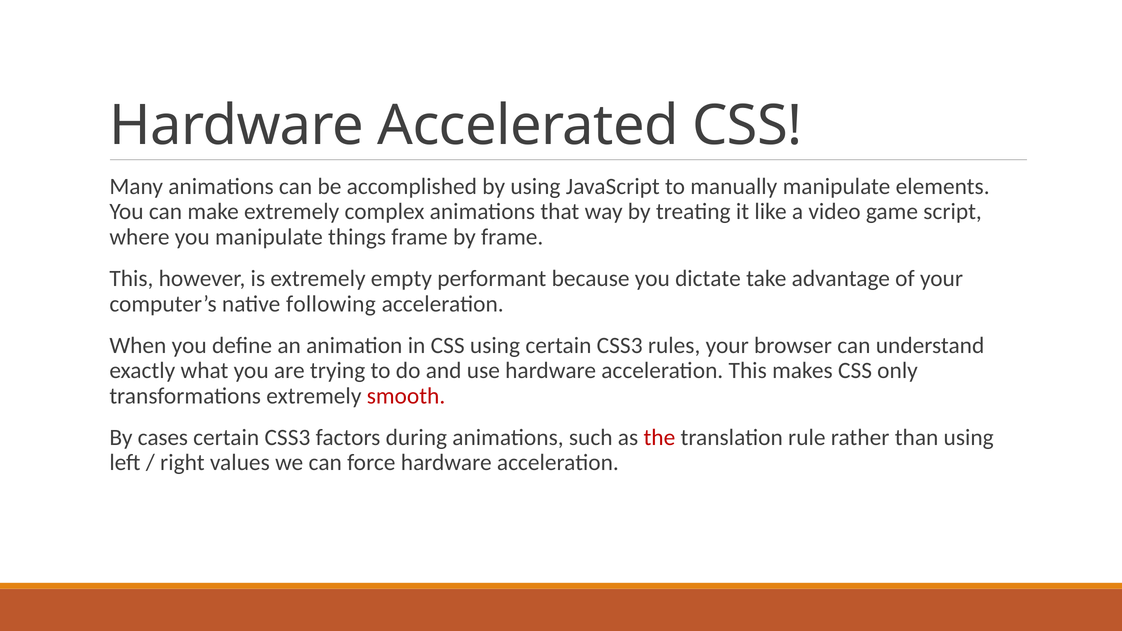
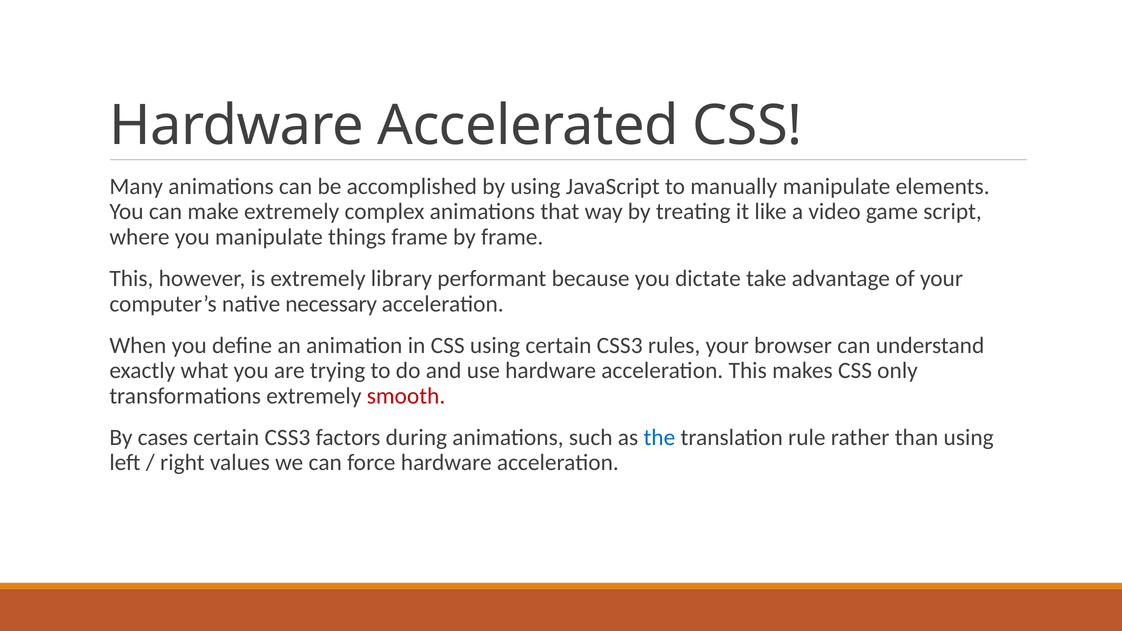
empty: empty -> library (401, 279)
following: following -> necessary (331, 304)
the colour: red -> blue (659, 438)
